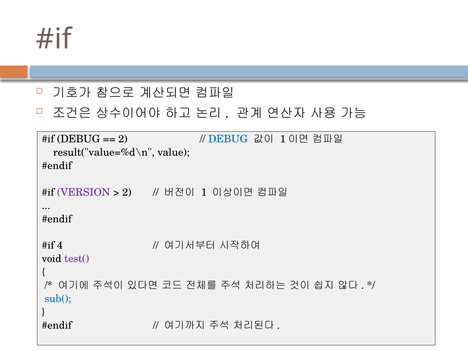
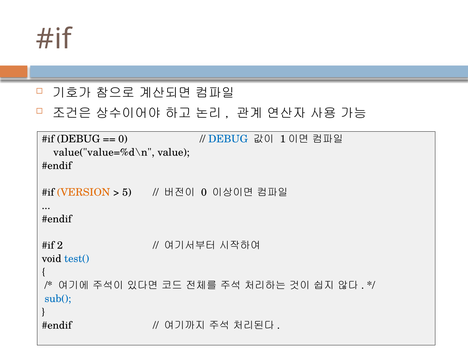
2: 2 -> 0 (123, 139)
result("value=%d\n: result("value=%d\n -> value("value=%d\n (104, 152)
VERSION colour: purple -> orange (84, 192)
2: 2 -> 5 (127, 192)
1: 1 -> 0 (204, 192)
4: 4 -> 2 (60, 246)
test( colour: purple -> blue (77, 259)
